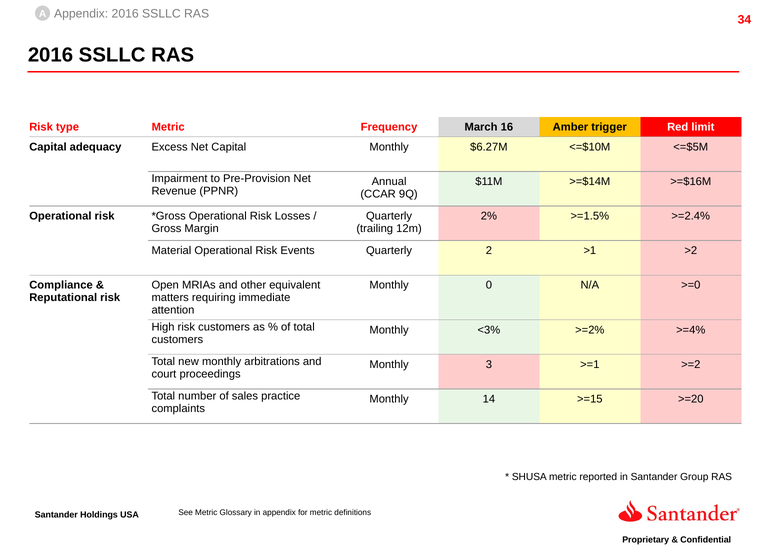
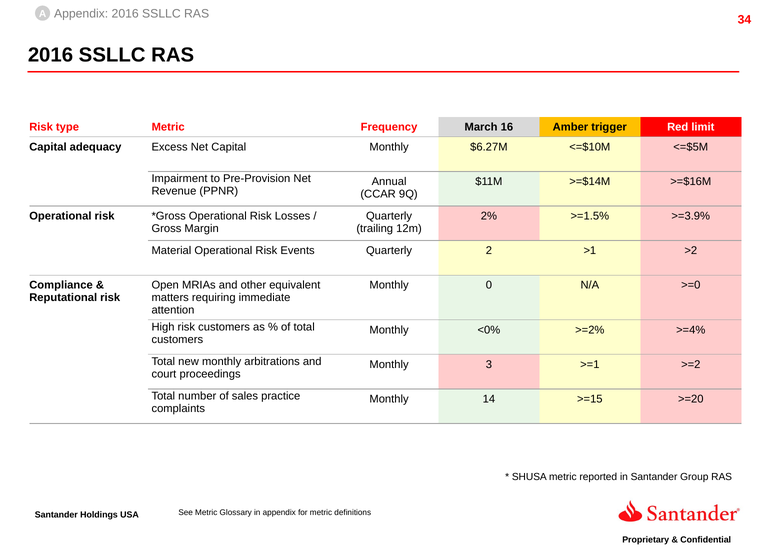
>=2.4%: >=2.4% -> >=3.9% (691, 216)
<3%: <3% -> <0% (489, 330)
